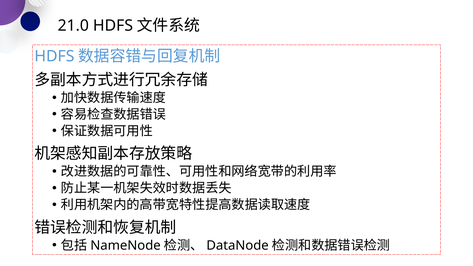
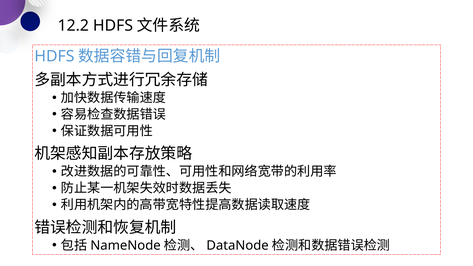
21.0: 21.0 -> 12.2 (73, 26)
